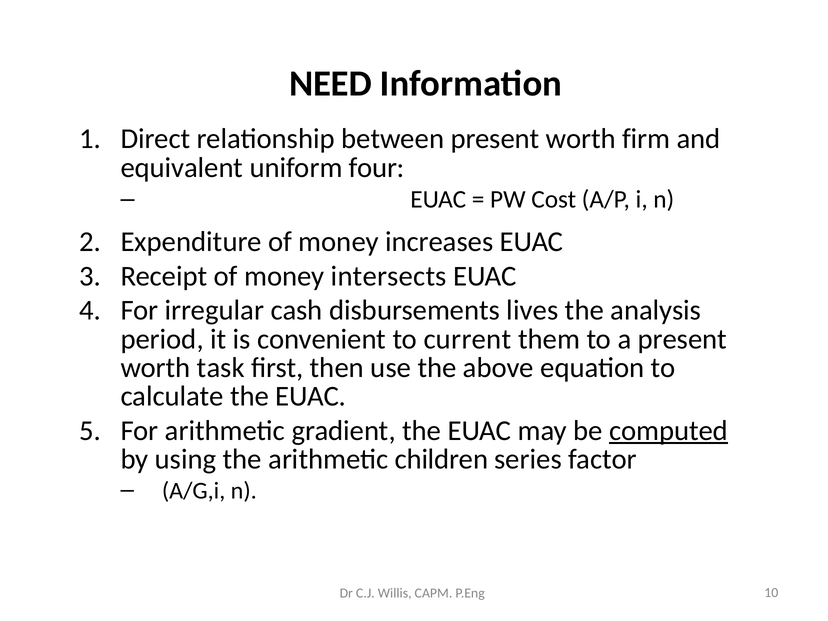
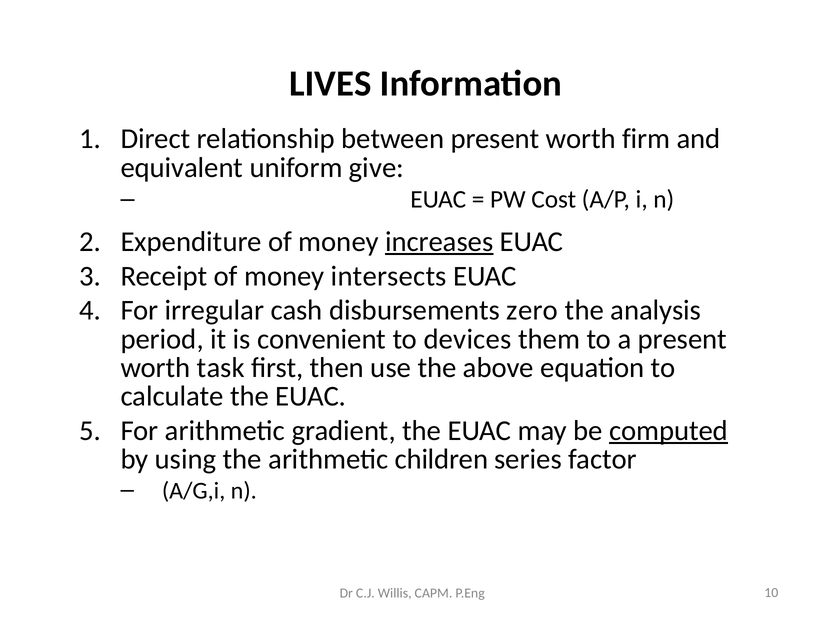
NEED: NEED -> LIVES (330, 83)
four: four -> give (377, 168)
increases underline: none -> present (439, 242)
lives: lives -> zero (532, 310)
current: current -> devices (468, 339)
